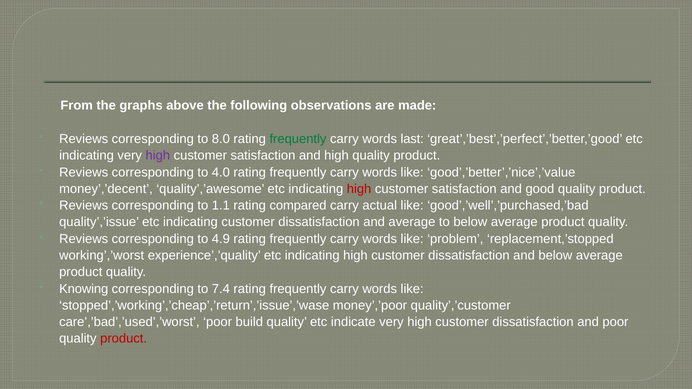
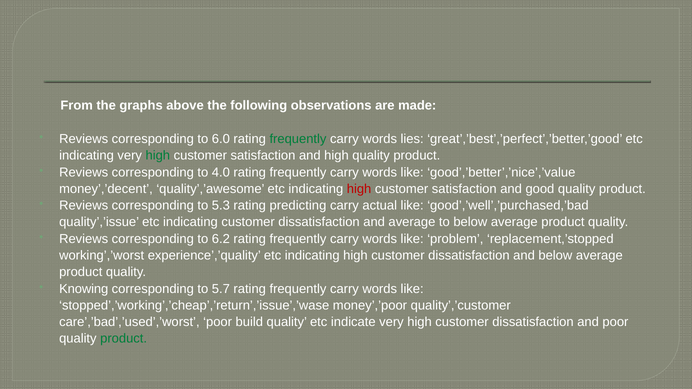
8.0: 8.0 -> 6.0 (221, 139)
last: last -> lies (412, 139)
high colour: purple -> green (158, 156)
1.1: 1.1 -> 5.3 (221, 206)
compared: compared -> predicting (298, 206)
4.9: 4.9 -> 6.2 (221, 239)
7.4: 7.4 -> 5.7 (221, 289)
product colour: red -> green (124, 339)
